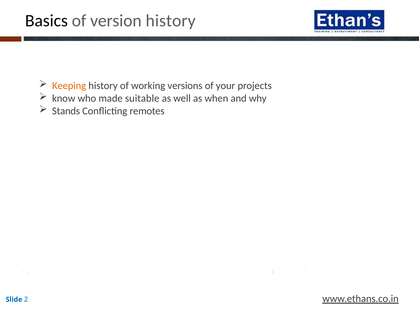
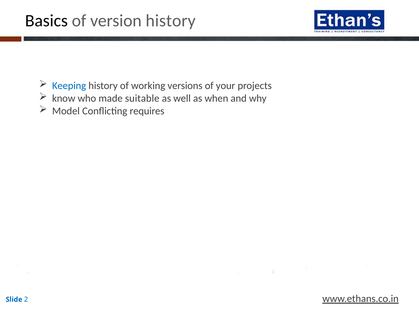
Keeping colour: orange -> blue (69, 86)
Stands: Stands -> Model (66, 111)
remotes: remotes -> requires (147, 111)
